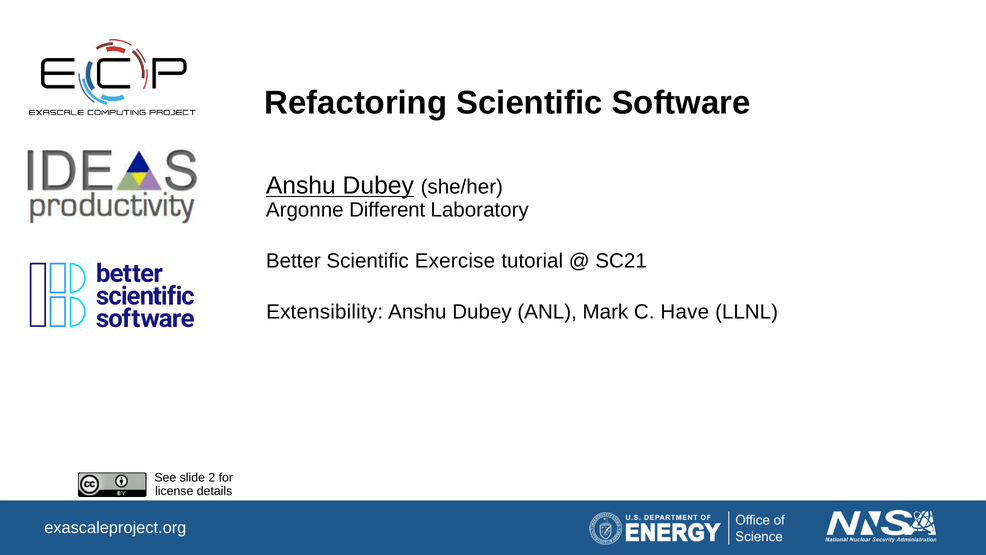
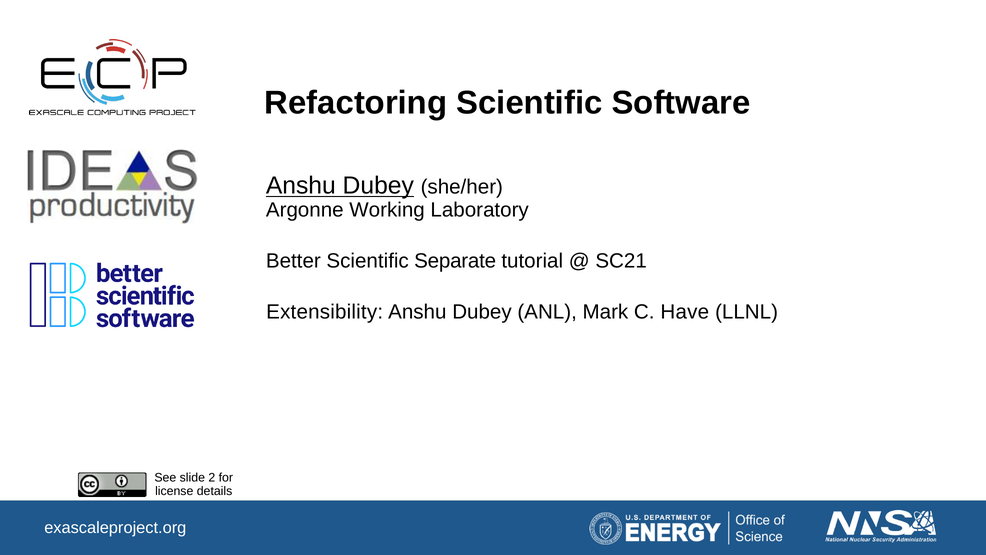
Different: Different -> Working (387, 210)
Exercise: Exercise -> Separate (455, 261)
